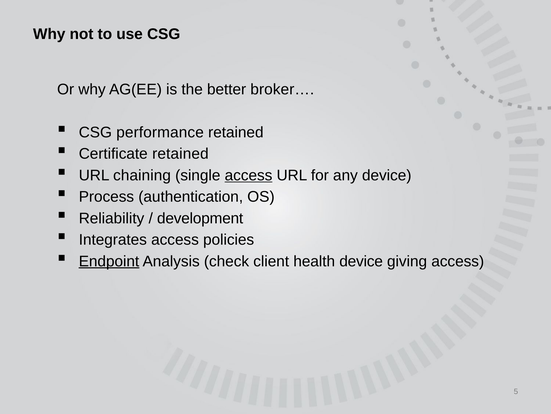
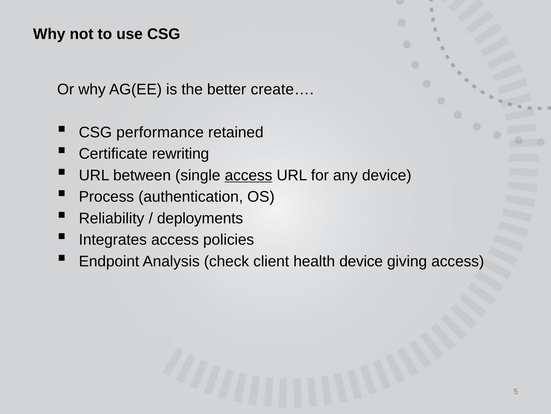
broker…: broker… -> create… (282, 89)
Certificate retained: retained -> rewriting (181, 154)
chaining: chaining -> between (142, 175)
development: development -> deployments (200, 218)
Endpoint underline: present -> none (109, 261)
